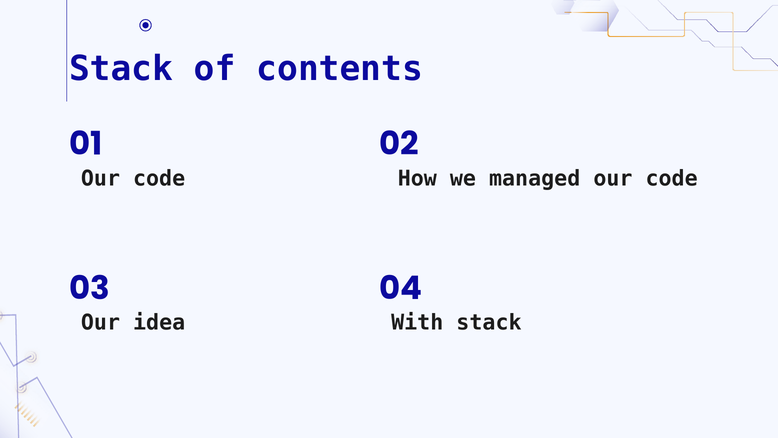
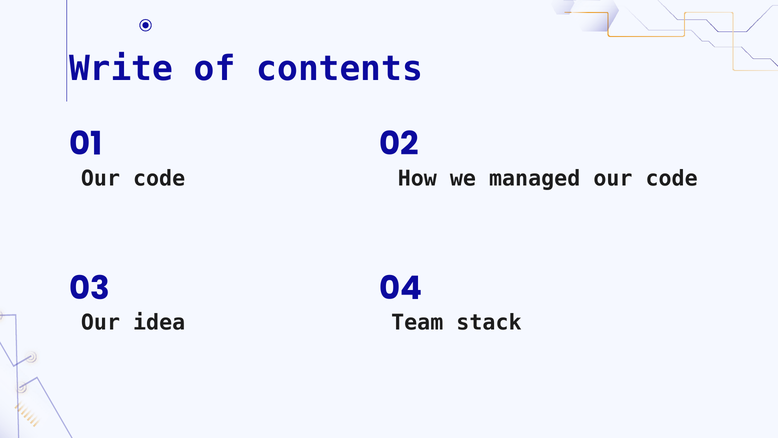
Stack: Stack -> Write (121, 69)
With: With -> Team (417, 323)
